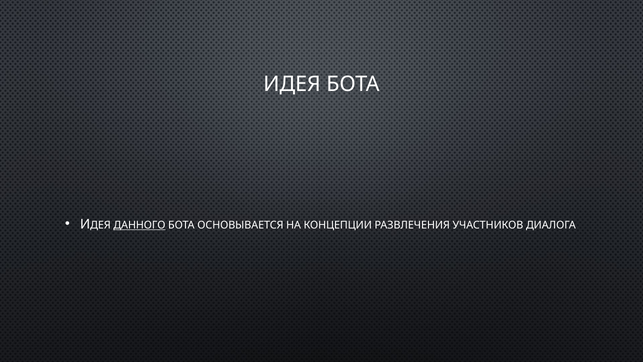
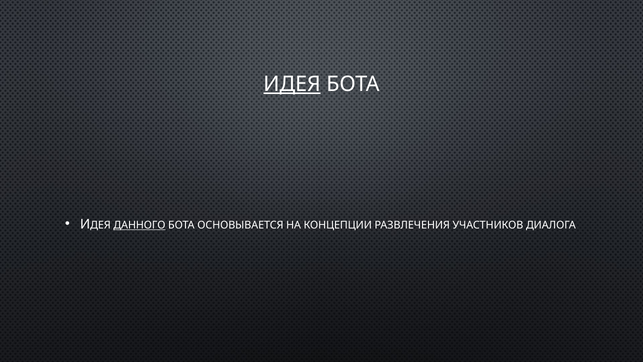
ИДЕЯ underline: none -> present (292, 84)
